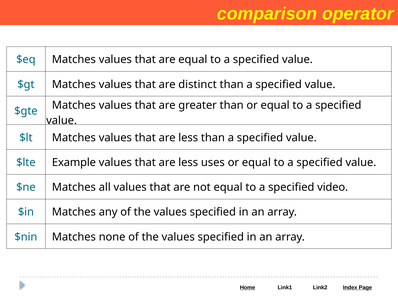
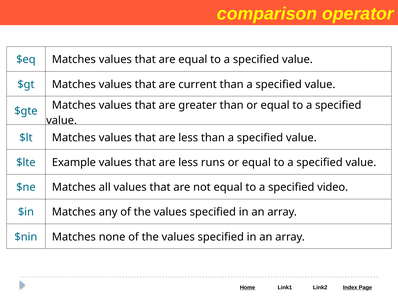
distinct: distinct -> current (198, 84)
uses: uses -> runs (213, 162)
